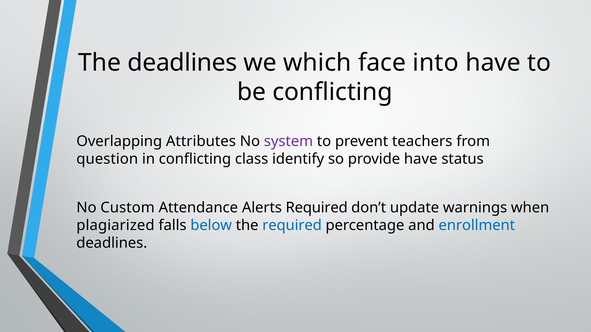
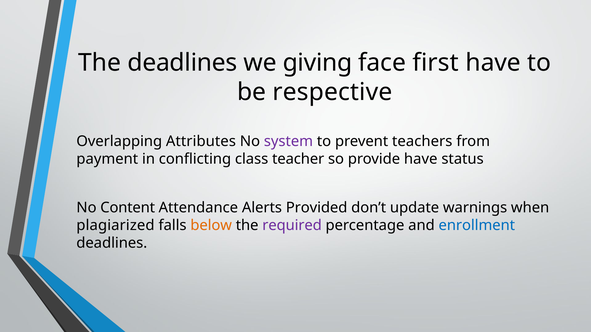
which: which -> giving (318, 63)
into: into -> first (436, 63)
be conflicting: conflicting -> respective (332, 92)
question: question -> payment (107, 159)
identify: identify -> teacher (298, 159)
Custom: Custom -> Content (128, 208)
Alerts Required: Required -> Provided (317, 208)
below colour: blue -> orange (211, 226)
required colour: blue -> purple (292, 226)
